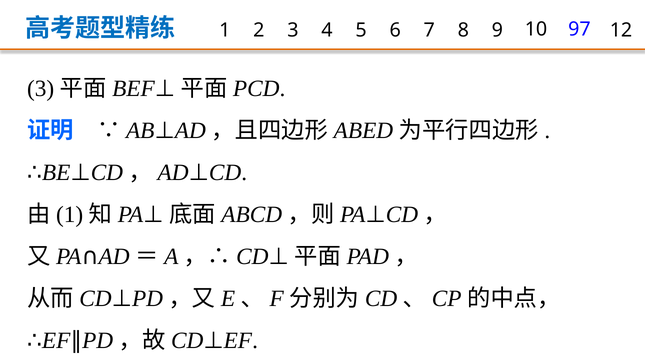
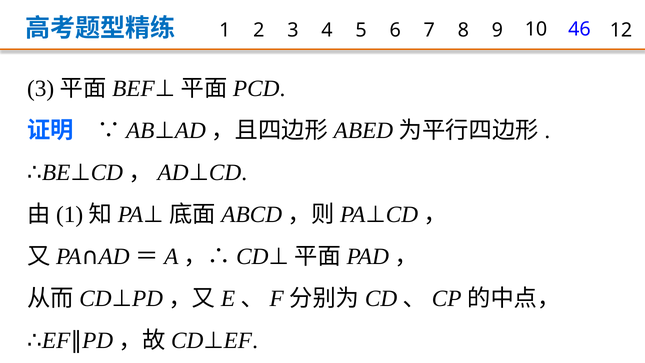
97: 97 -> 46 (579, 29)
